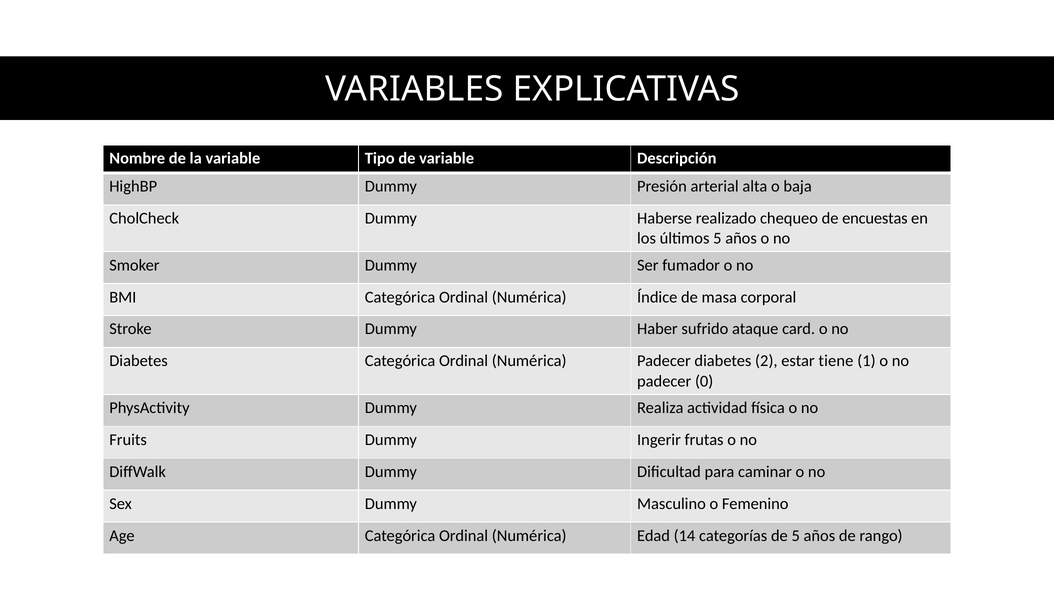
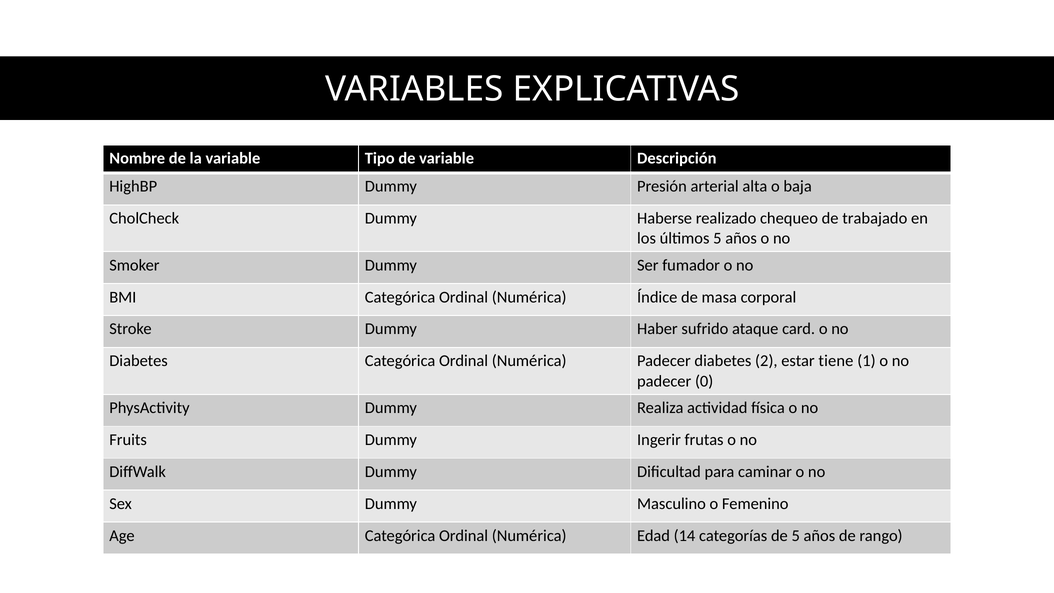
encuestas: encuestas -> trabajado (875, 218)
